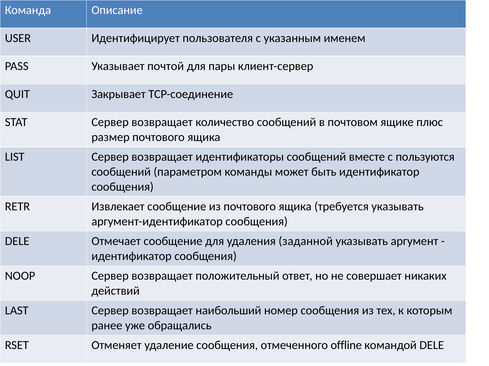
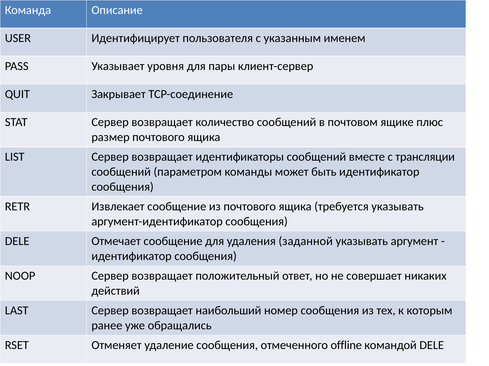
почтой: почтой -> уровня (166, 66)
пользуются: пользуются -> трансляции (425, 157)
